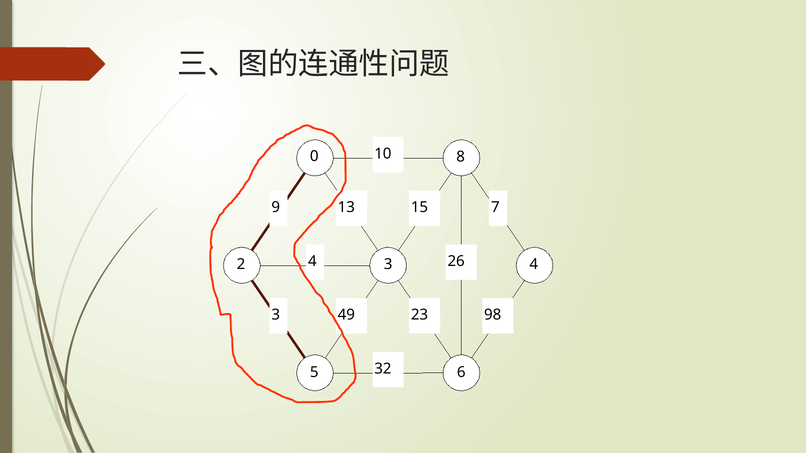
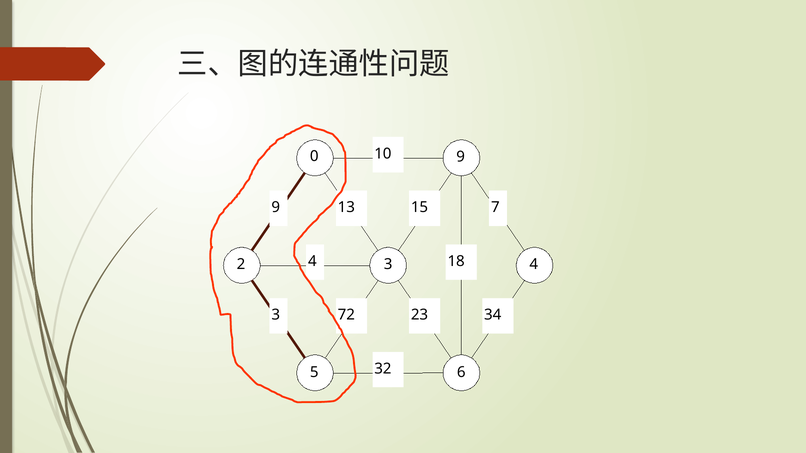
0 8: 8 -> 9 (461, 157)
26: 26 -> 18 (456, 261)
49: 49 -> 72 (346, 315)
98: 98 -> 34 (493, 315)
